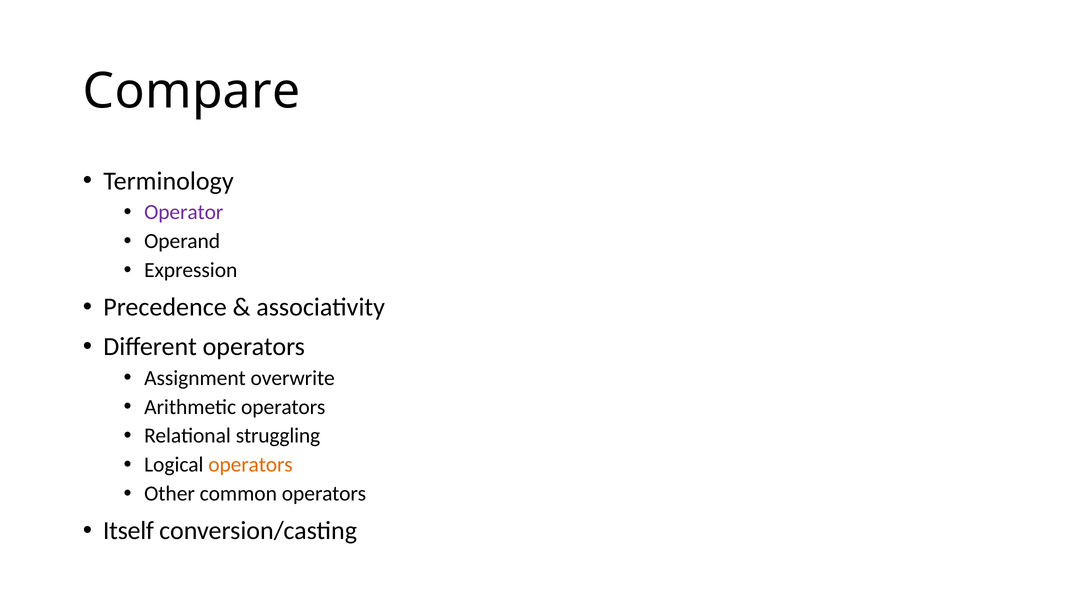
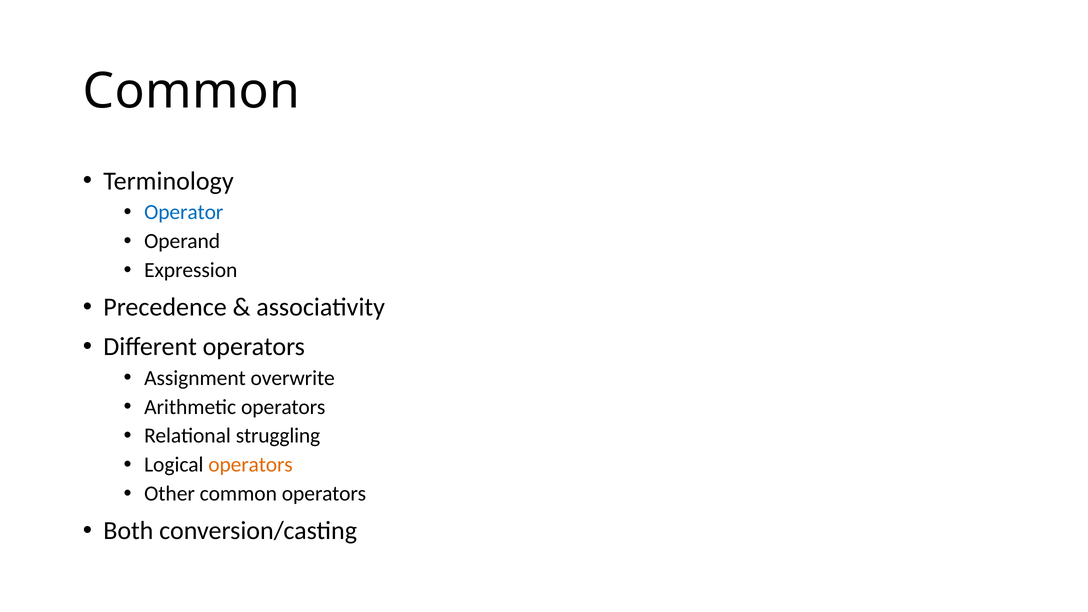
Compare: Compare -> Common (192, 91)
Operator colour: purple -> blue (184, 212)
Itself: Itself -> Both (128, 531)
